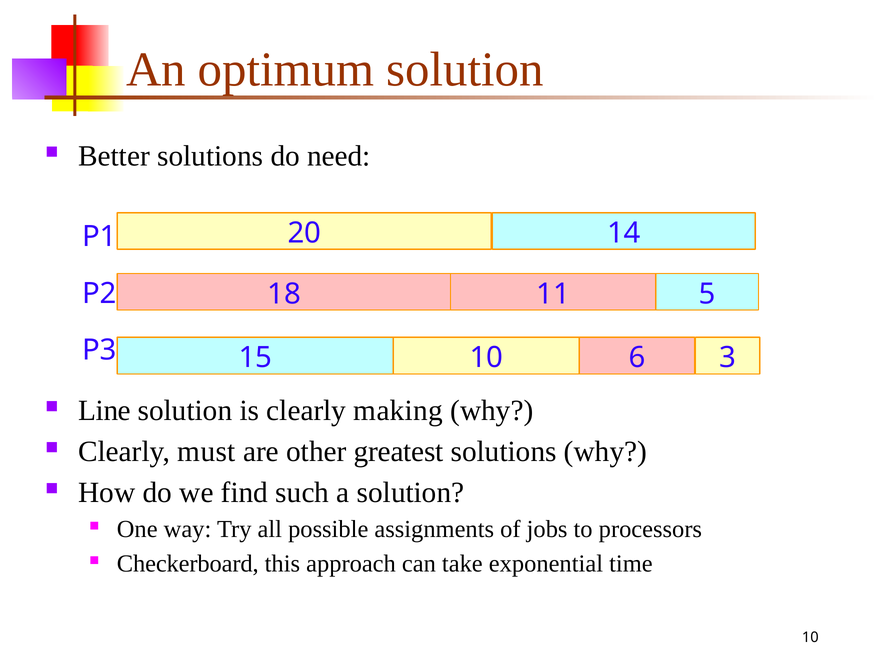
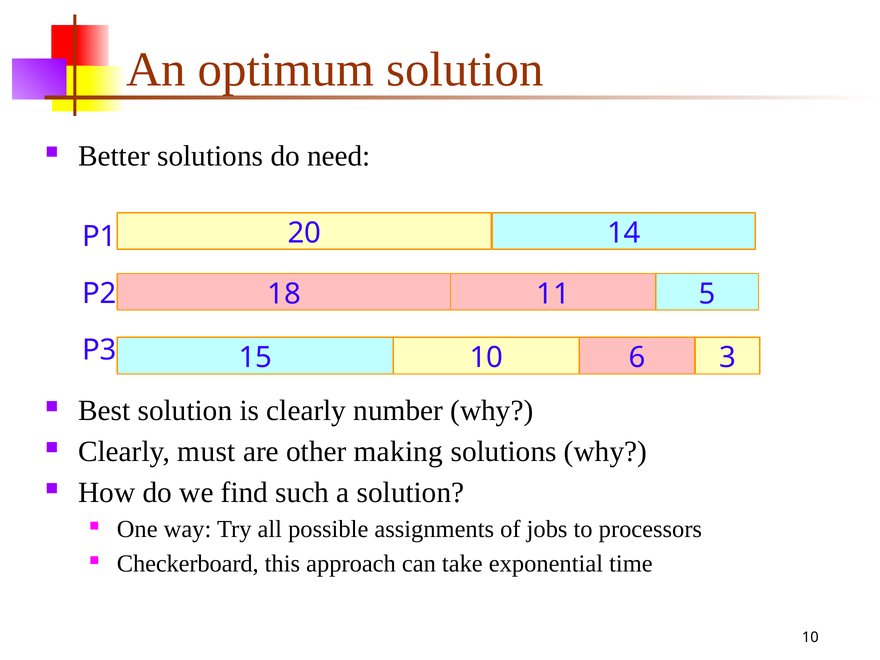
Line: Line -> Best (104, 410)
making: making -> number (398, 410)
greatest: greatest -> making (398, 452)
